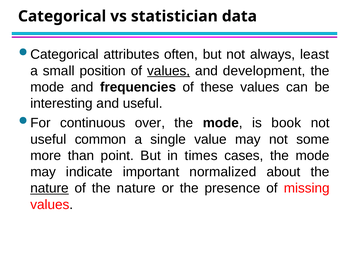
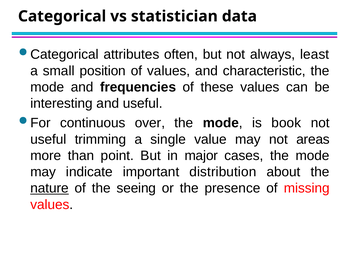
values underline: present -> none (169, 71)
development: development -> characteristic (264, 71)
common: common -> trimming (100, 139)
some: some -> areas (313, 139)
times: times -> major (201, 155)
normalized: normalized -> distribution (223, 172)
of the nature: nature -> seeing (136, 188)
